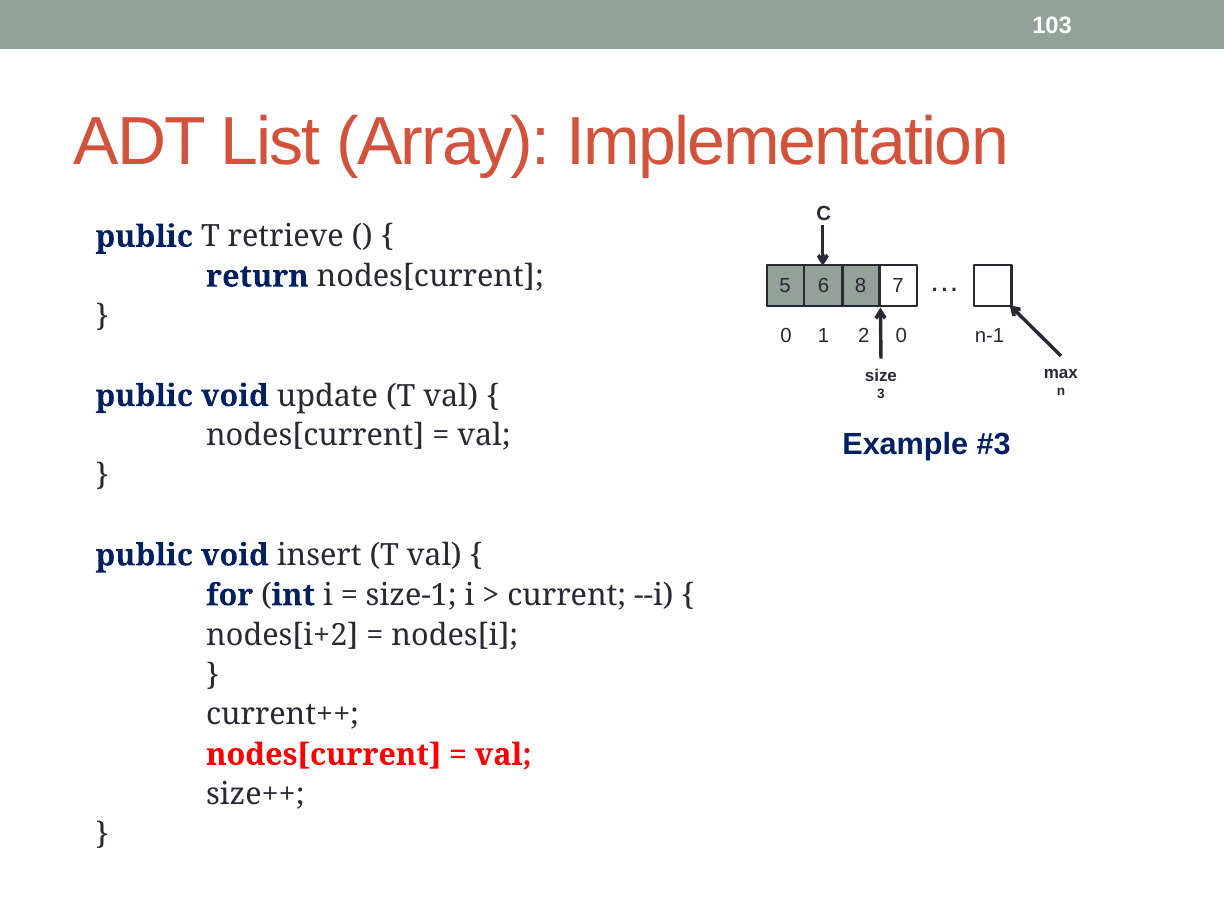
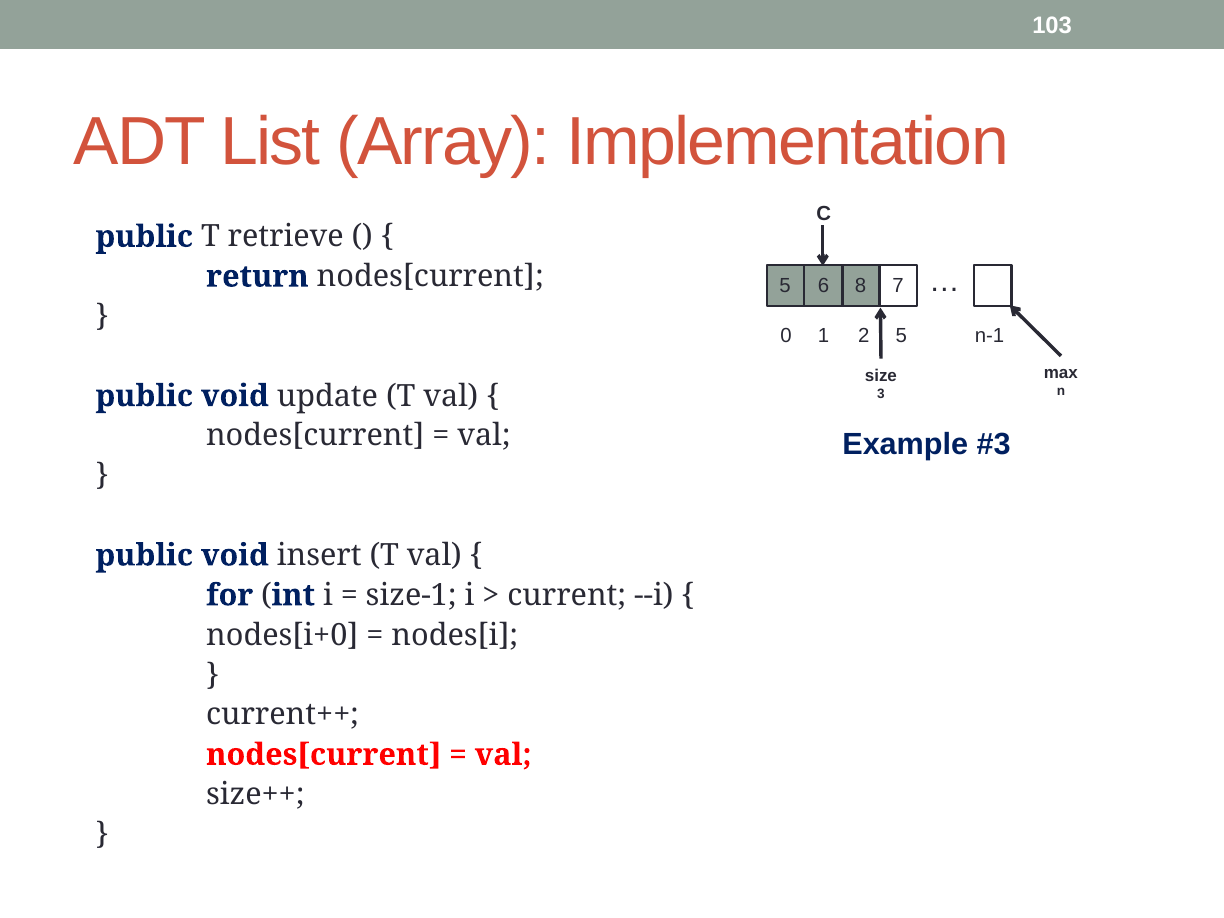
2 0: 0 -> 5 (901, 336)
nodes[i+2: nodes[i+2 -> nodes[i+0 (282, 635)
